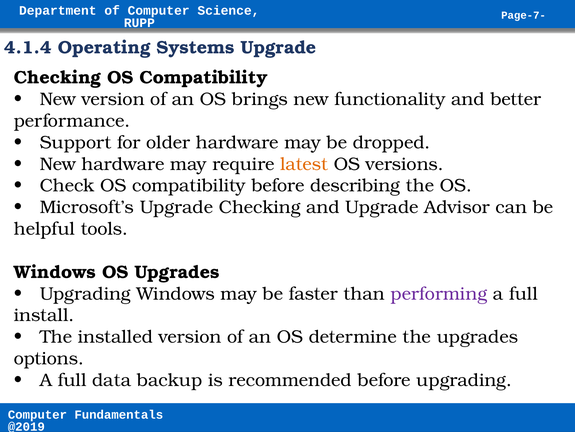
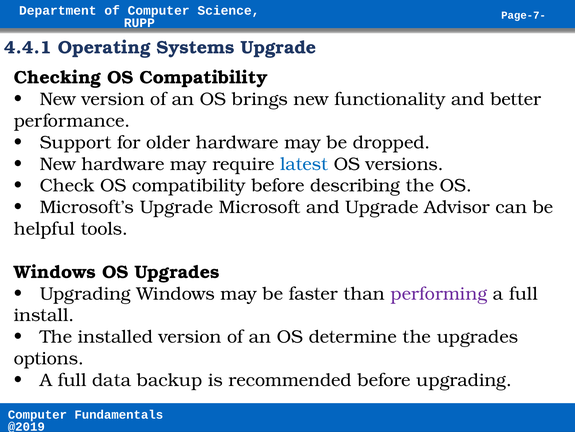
4.1.4: 4.1.4 -> 4.4.1 (28, 47)
latest colour: orange -> blue (304, 164)
Microsoft’s Upgrade Checking: Checking -> Microsoft (260, 207)
